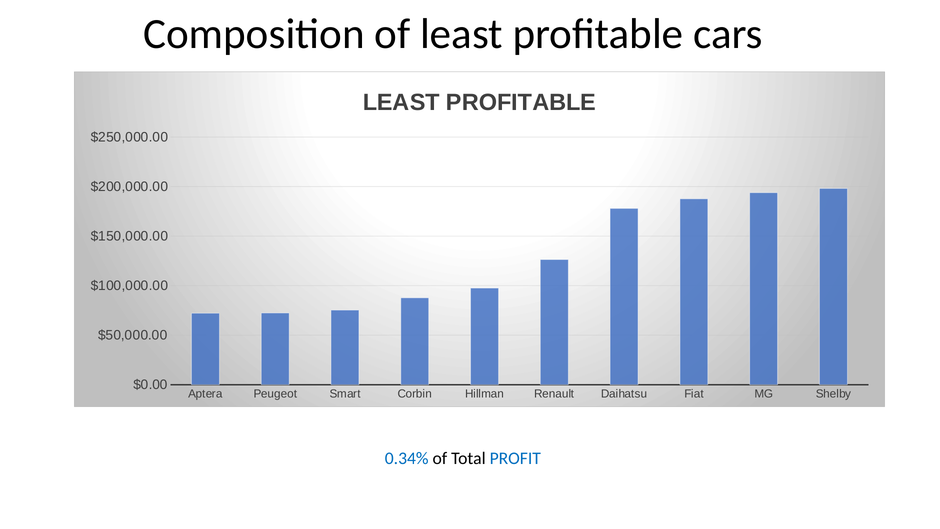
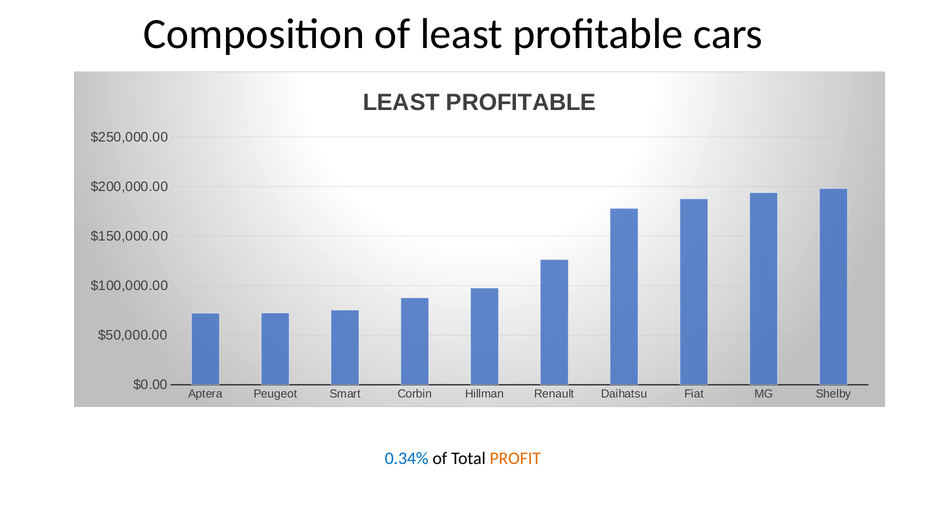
PROFIT colour: blue -> orange (515, 458)
